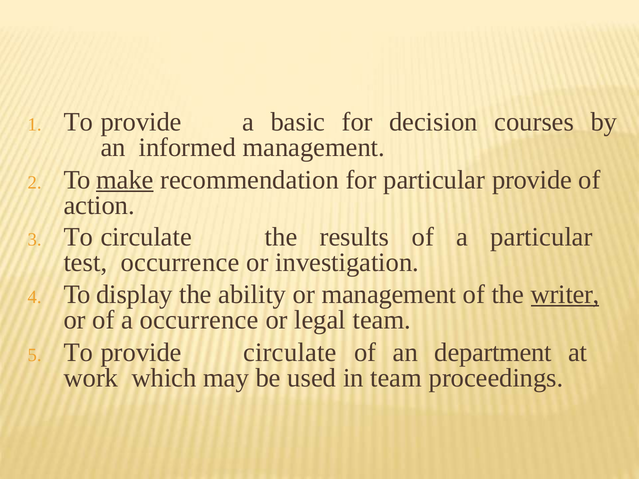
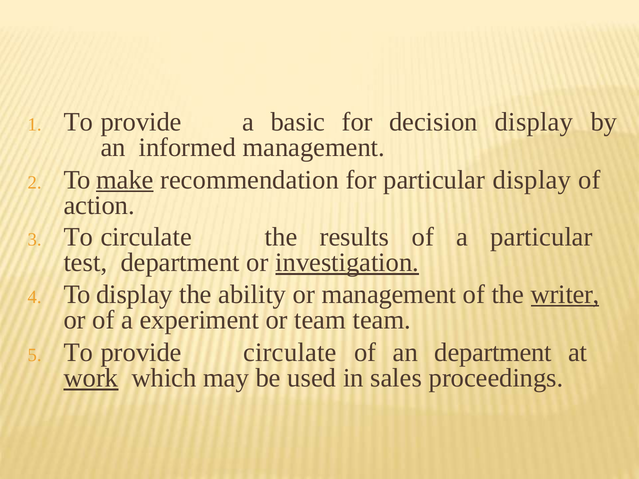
decision courses: courses -> display (534, 122)
particular provide: provide -> display (532, 180)
test occurrence: occurrence -> department (180, 263)
investigation underline: none -> present (347, 263)
a occurrence: occurrence -> experiment (199, 320)
or legal: legal -> team (320, 320)
work underline: none -> present (91, 378)
in team: team -> sales (396, 378)
